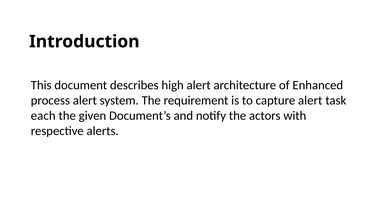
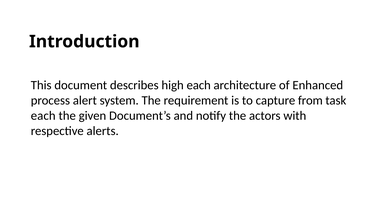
high alert: alert -> each (199, 85)
capture alert: alert -> from (310, 100)
